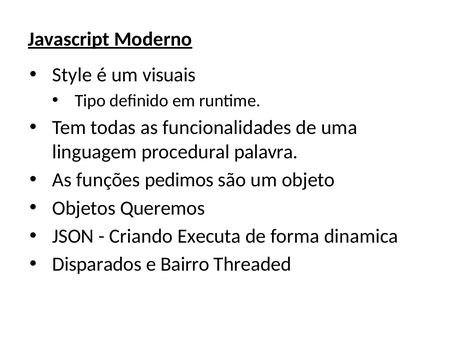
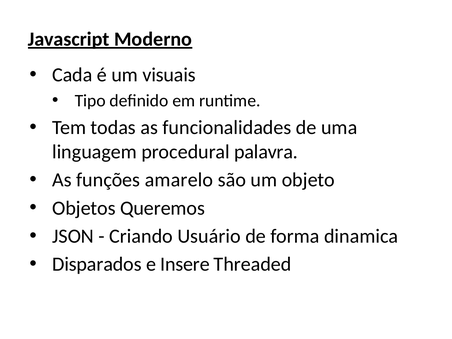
Style: Style -> Cada (72, 75)
pedimos: pedimos -> amarelo (179, 180)
Executa: Executa -> Usuário (209, 236)
Bairro: Bairro -> Insere (185, 264)
